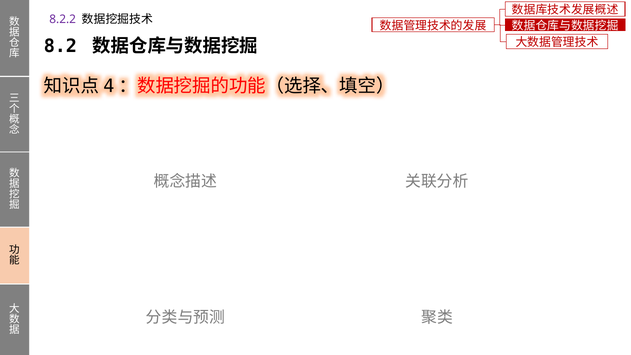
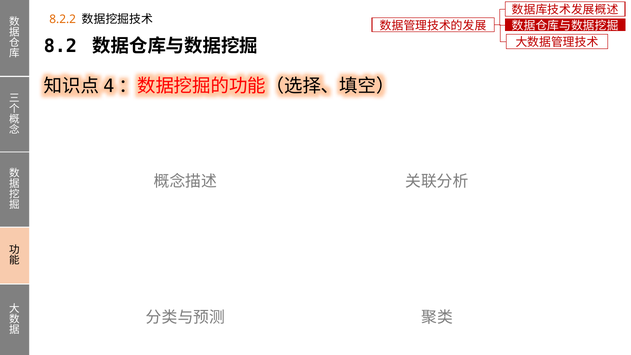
8.2.2 colour: purple -> orange (63, 19)
